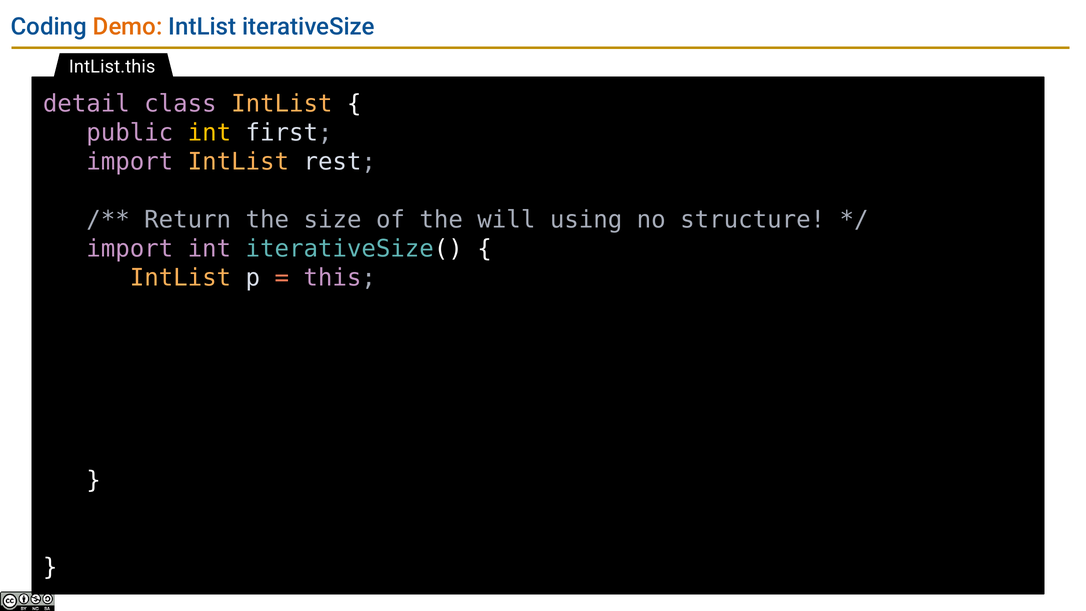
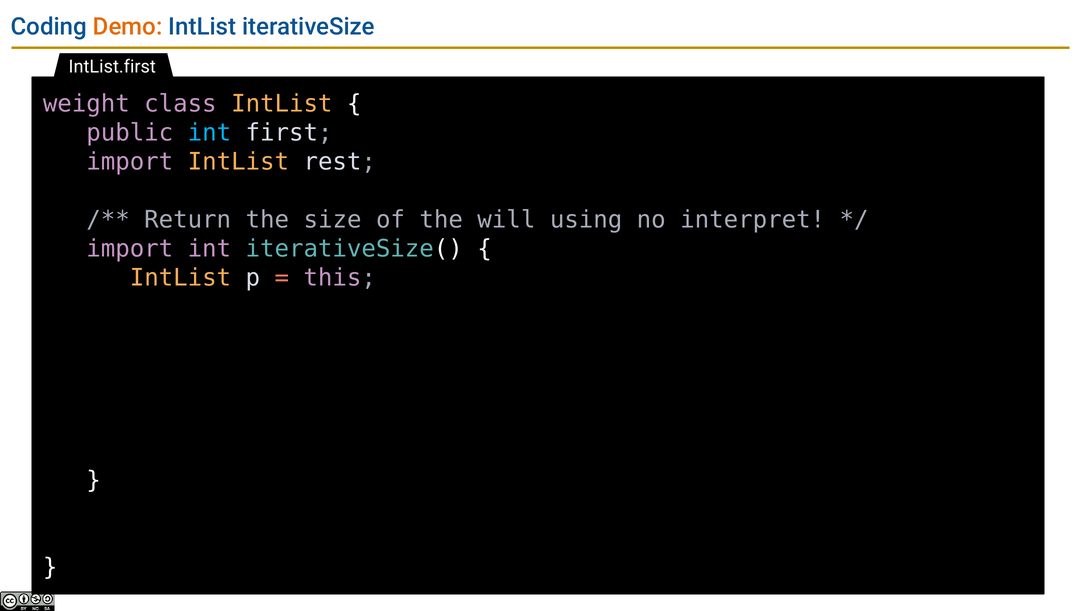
IntList.this: IntList.this -> IntList.first (112, 67)
detail: detail -> weight (86, 104)
int colour: yellow -> light blue (209, 133)
structure: structure -> interpret (753, 220)
